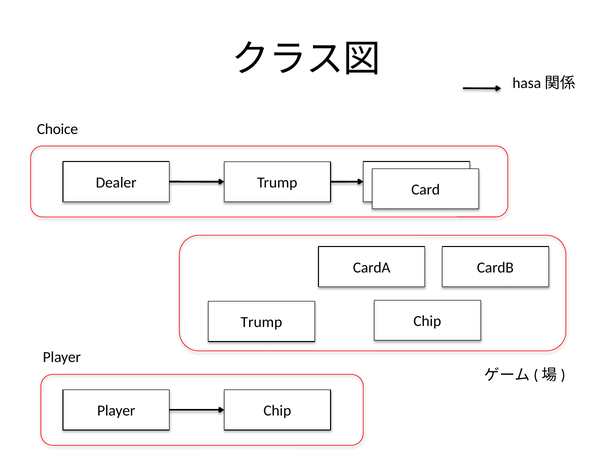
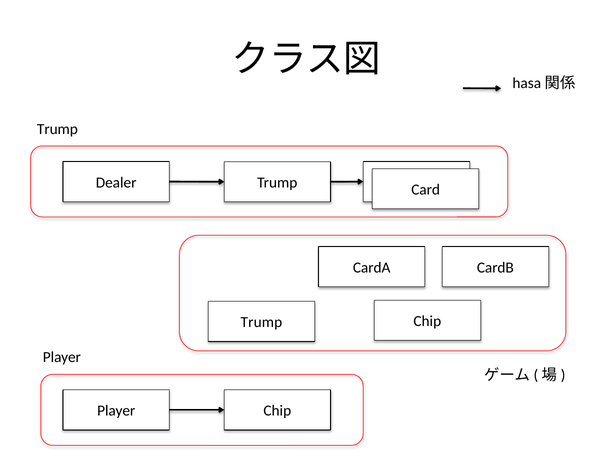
Choice: Choice -> Trump (57, 129)
